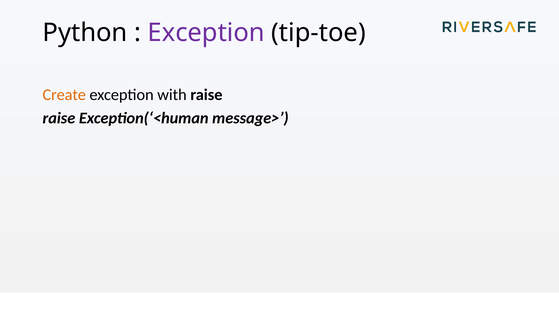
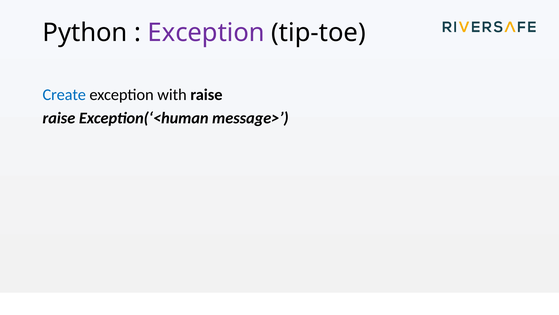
Create colour: orange -> blue (64, 94)
